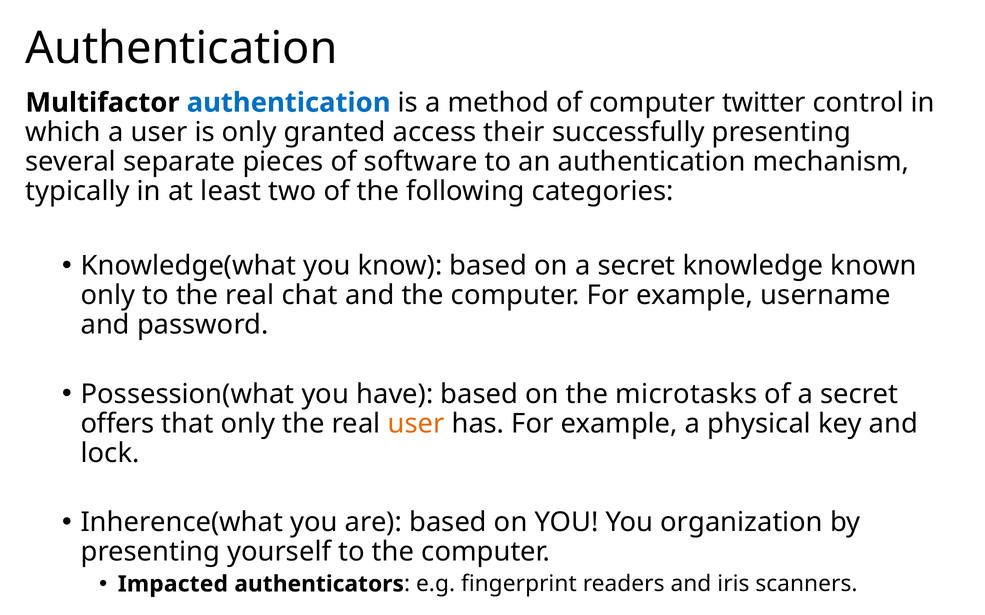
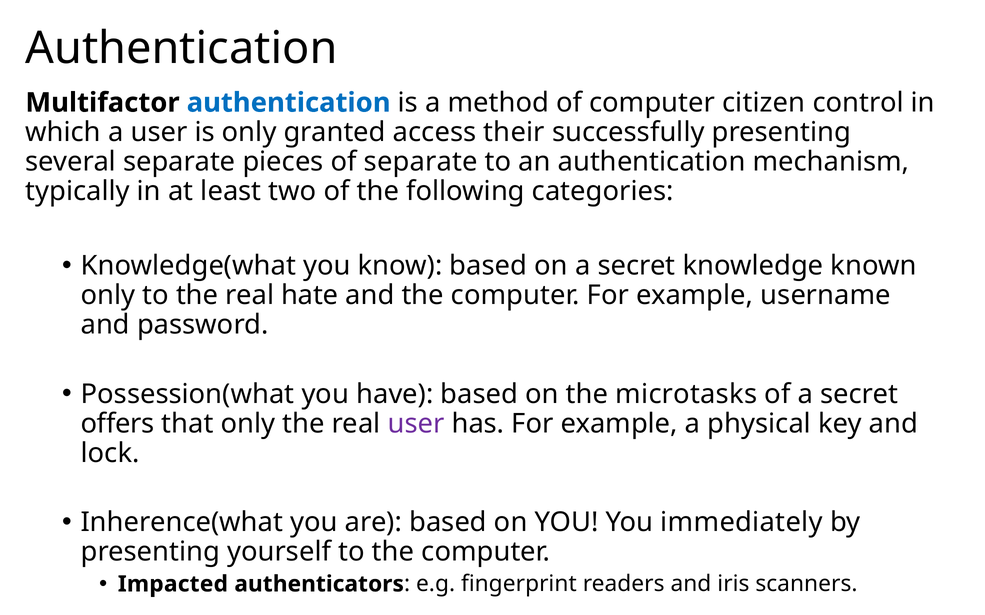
twitter: twitter -> citizen (764, 103)
of software: software -> separate (421, 162)
chat: chat -> hate (310, 296)
user colour: orange -> purple (416, 424)
organization: organization -> immediately (741, 523)
